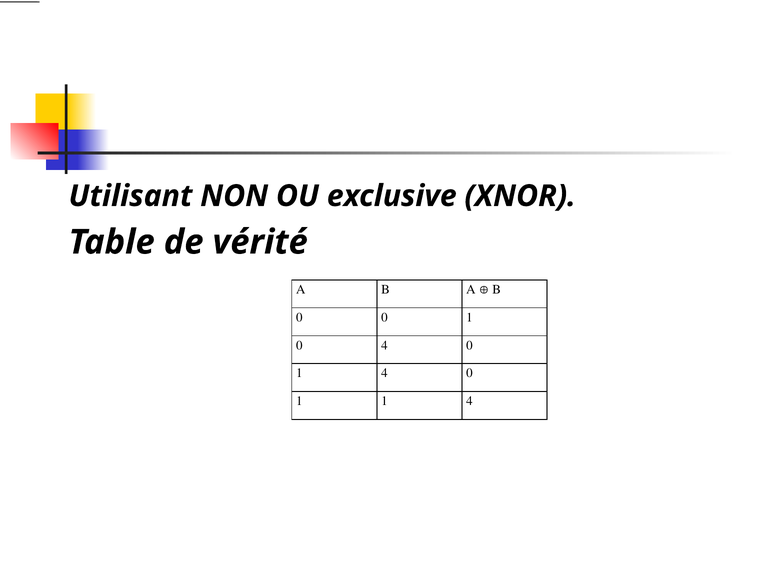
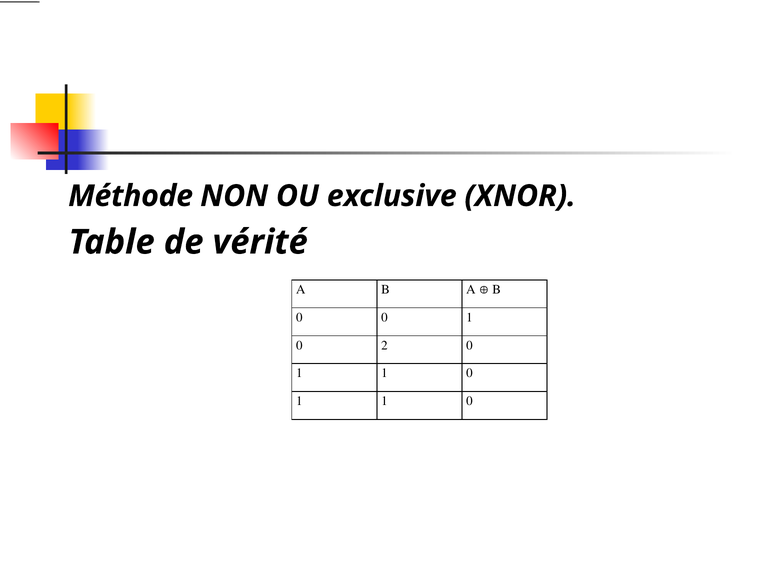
Utilisant: Utilisant -> Méthode (131, 196)
0 4: 4 -> 2 (384, 345)
4: 4 -> 1 (384, 373)
4: 4 -> 0 (469, 401)
